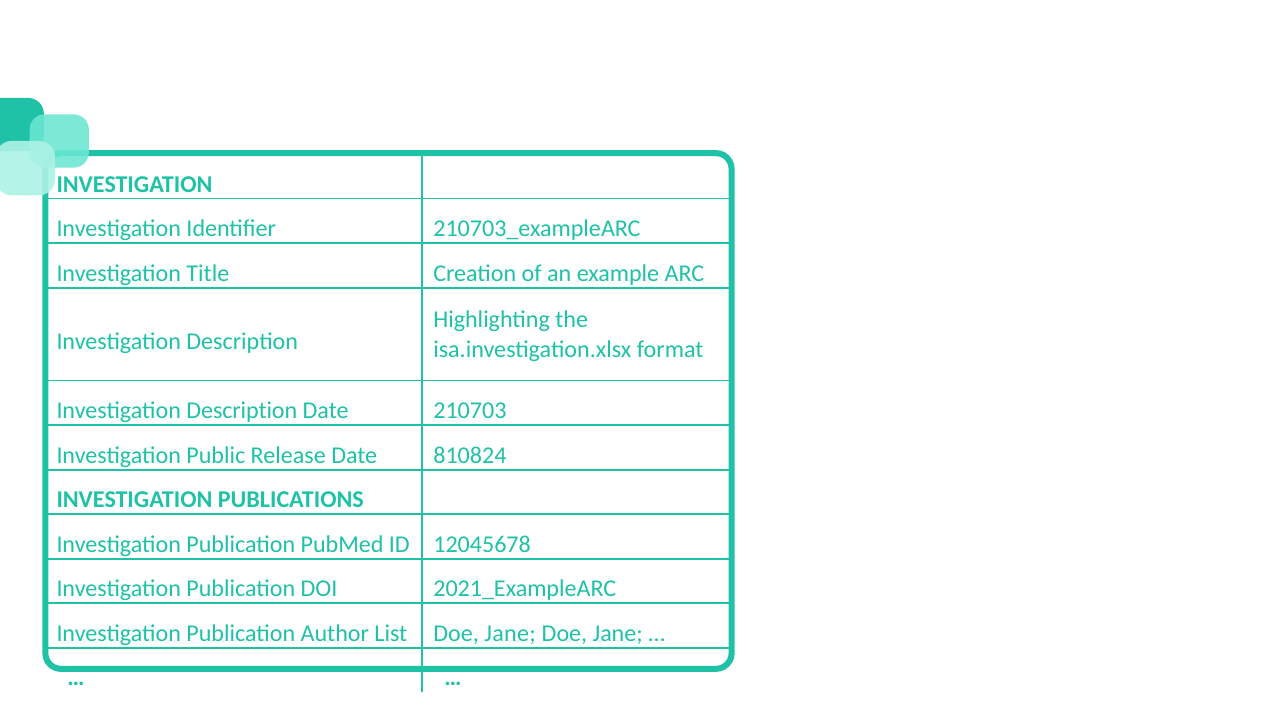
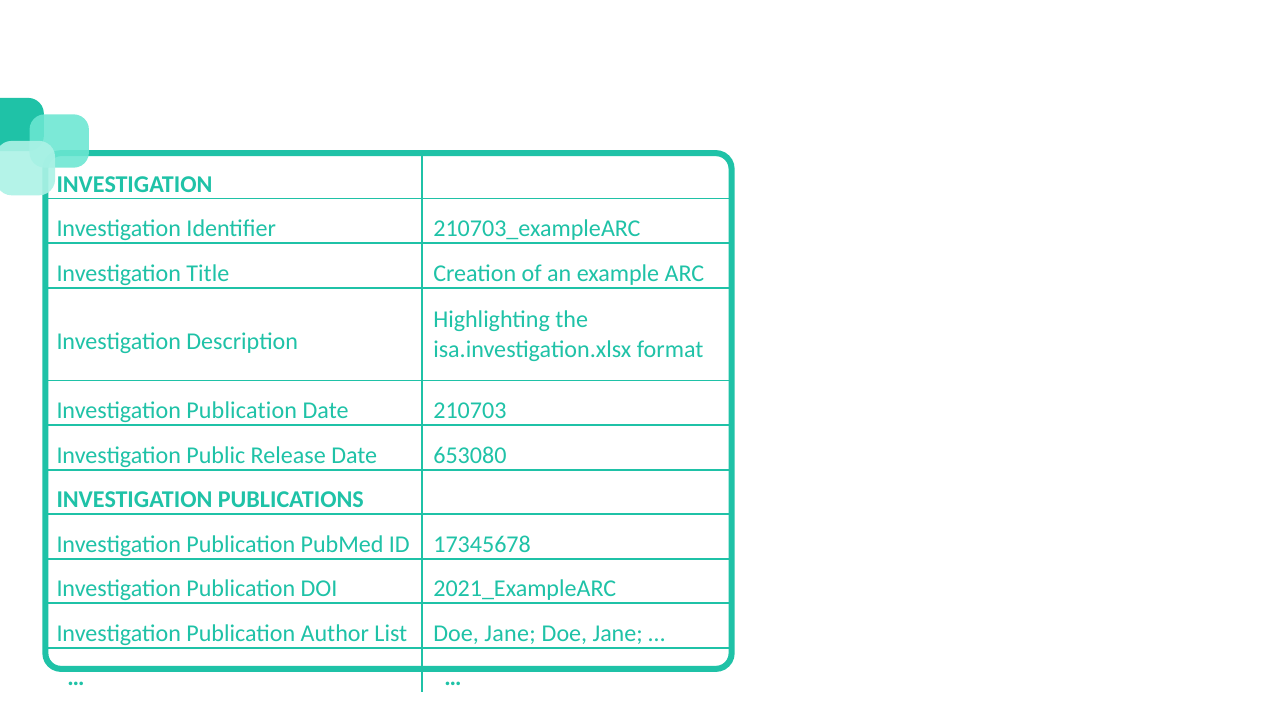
Description: Description -> Publication (242, 411)
810824: 810824 -> 653080 (470, 455)
12045678: 12045678 -> 17345678 (482, 544)
